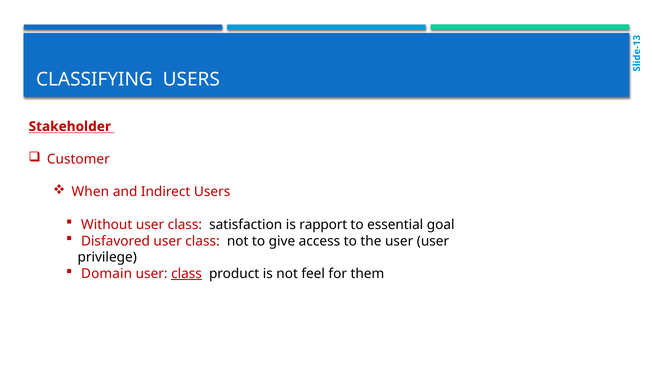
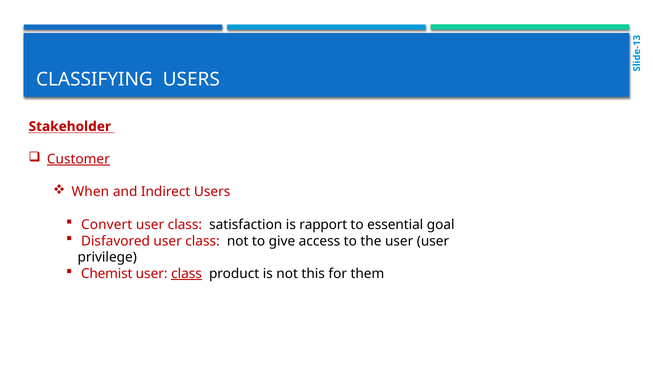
Customer underline: none -> present (78, 159)
Without: Without -> Convert (107, 224)
Domain: Domain -> Chemist (107, 273)
feel: feel -> this (313, 273)
